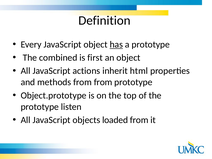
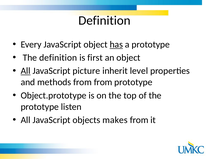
The combined: combined -> definition (58, 58)
All underline: none -> present (26, 71)
actions: actions -> picture (86, 71)
html: html -> level (139, 71)
loaded: loaded -> makes (115, 120)
